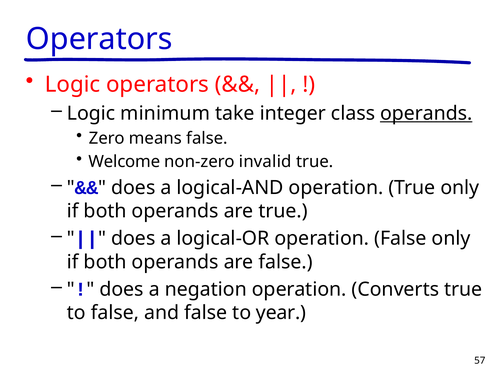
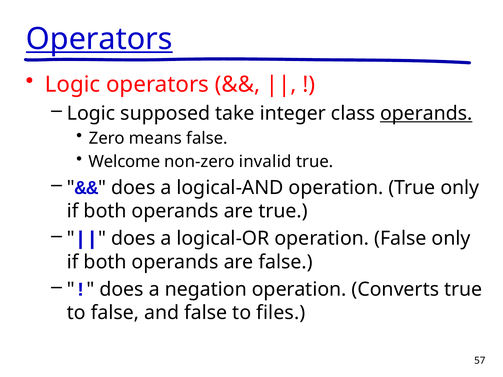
Operators underline: none -> present (99, 39)
minimum: minimum -> supposed (165, 113)
year: year -> files (281, 313)
